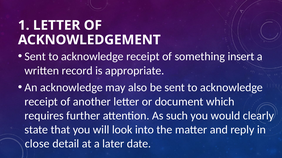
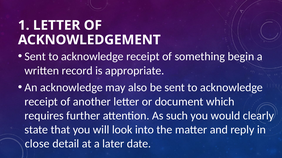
insert: insert -> begin (241, 57)
